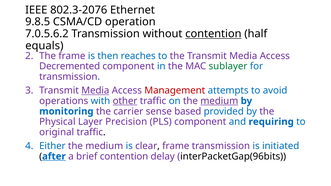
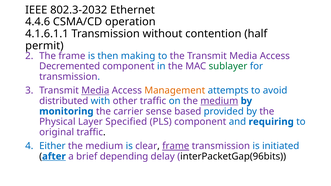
802.3-2076: 802.3-2076 -> 802.3-2032 (79, 10)
9.8.5: 9.8.5 -> 4.4.6 (38, 22)
7.0.5.6.2: 7.0.5.6.2 -> 4.1.6.1.1 (47, 34)
contention underline: present -> none (213, 34)
equals: equals -> permit (44, 46)
reaches: reaches -> making (138, 56)
Management colour: red -> orange (175, 91)
operations: operations -> distributed (64, 101)
other underline: present -> none (125, 101)
Precision: Precision -> Specified (126, 122)
frame underline: none -> present (176, 146)
brief contention: contention -> depending (124, 157)
